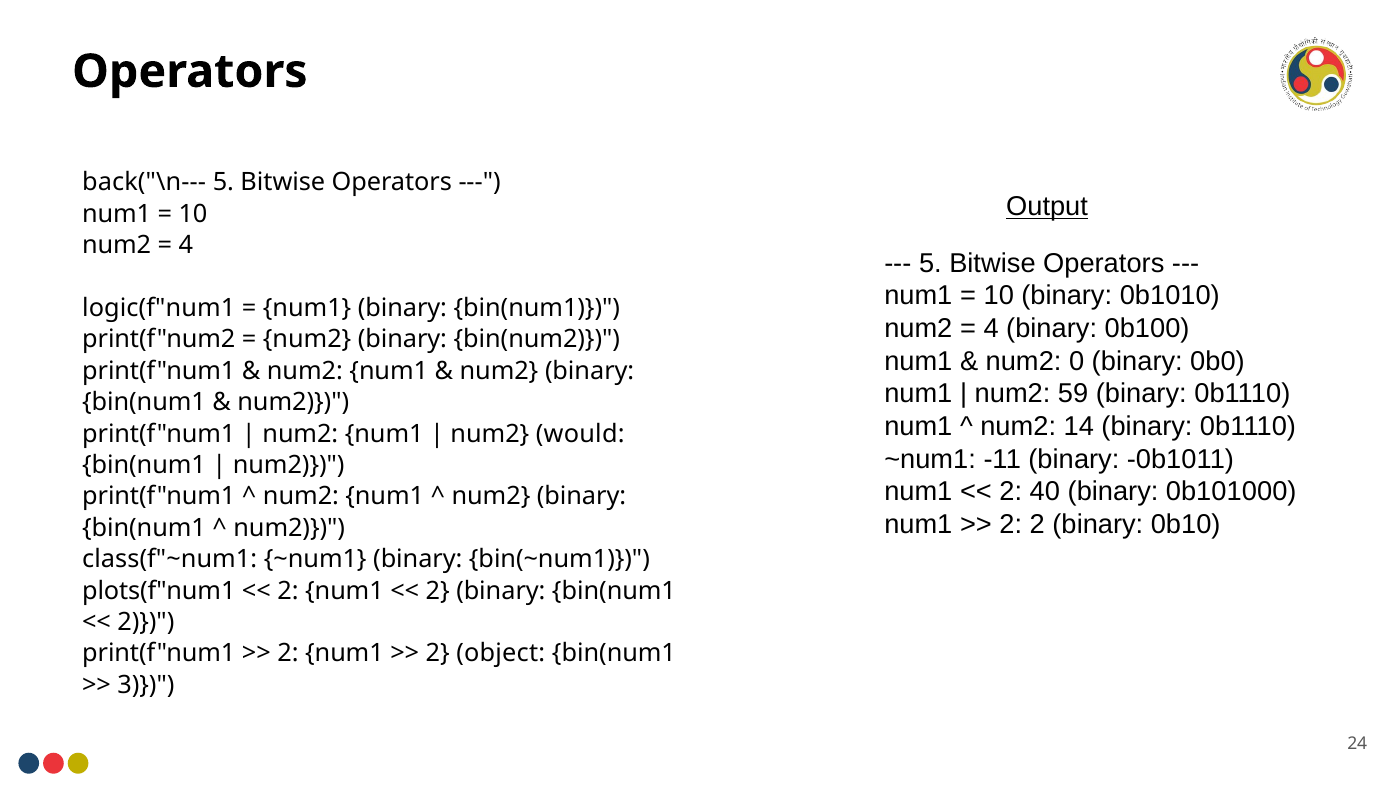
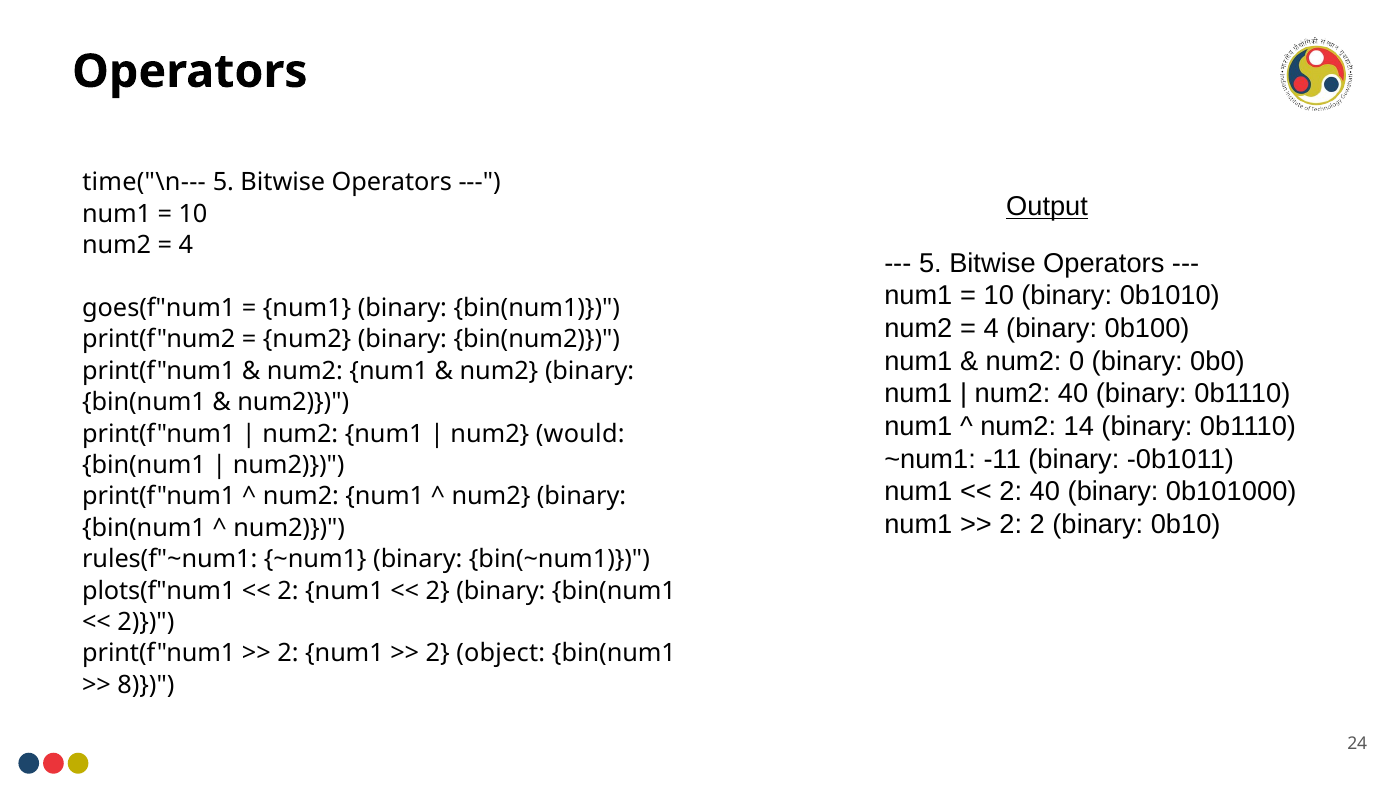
back("\n---: back("\n--- -> time("\n--- (144, 183)
logic(f"num1: logic(f"num1 -> goes(f"num1 (159, 308)
num2 59: 59 -> 40 (1073, 394)
class(f"~num1: class(f"~num1 -> rules(f"~num1 (170, 560)
3: 3 -> 8 (146, 685)
